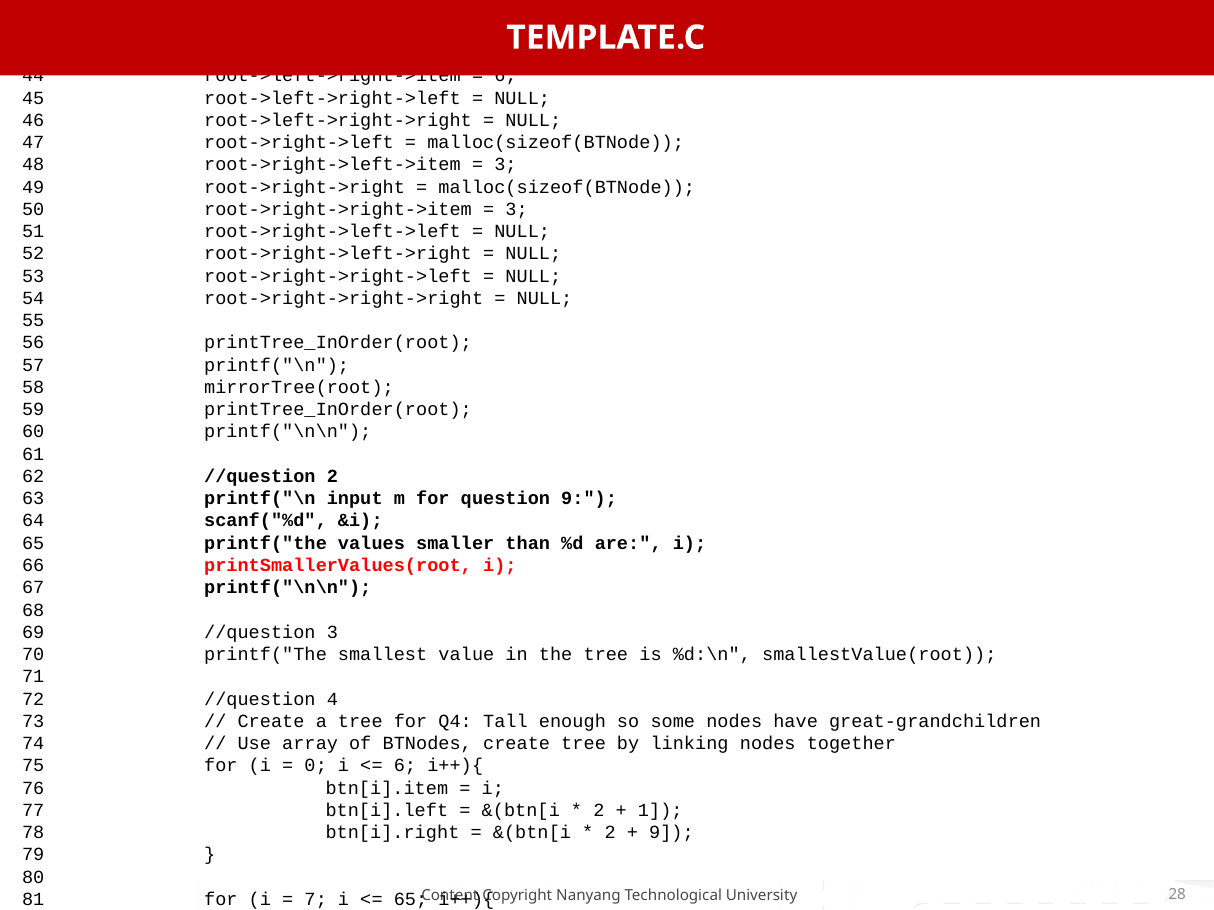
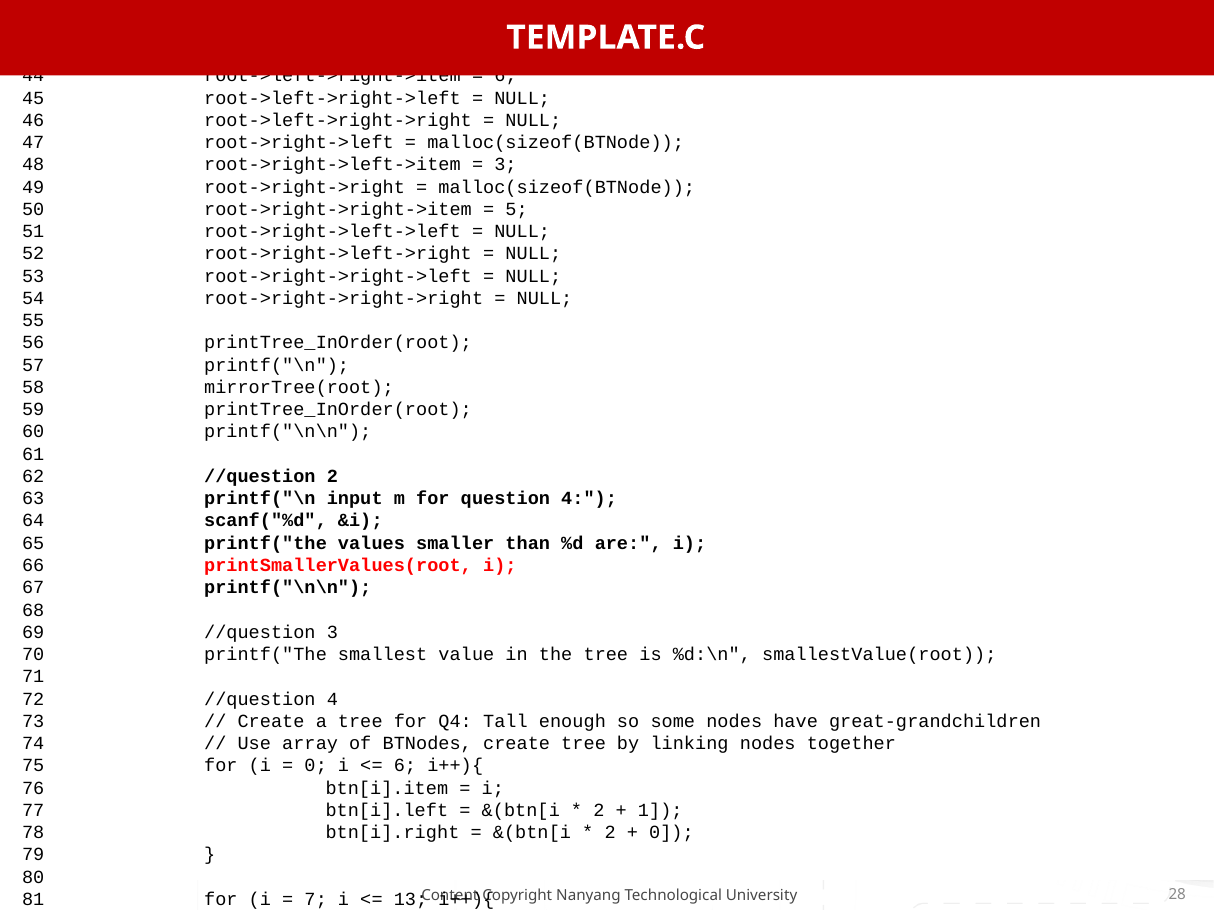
3: 3 -> 5 (517, 209)
m for question 9: 9 -> 4 (589, 499)
9: 9 -> 0 (671, 833)
65: 65 -> 13 (411, 900)
